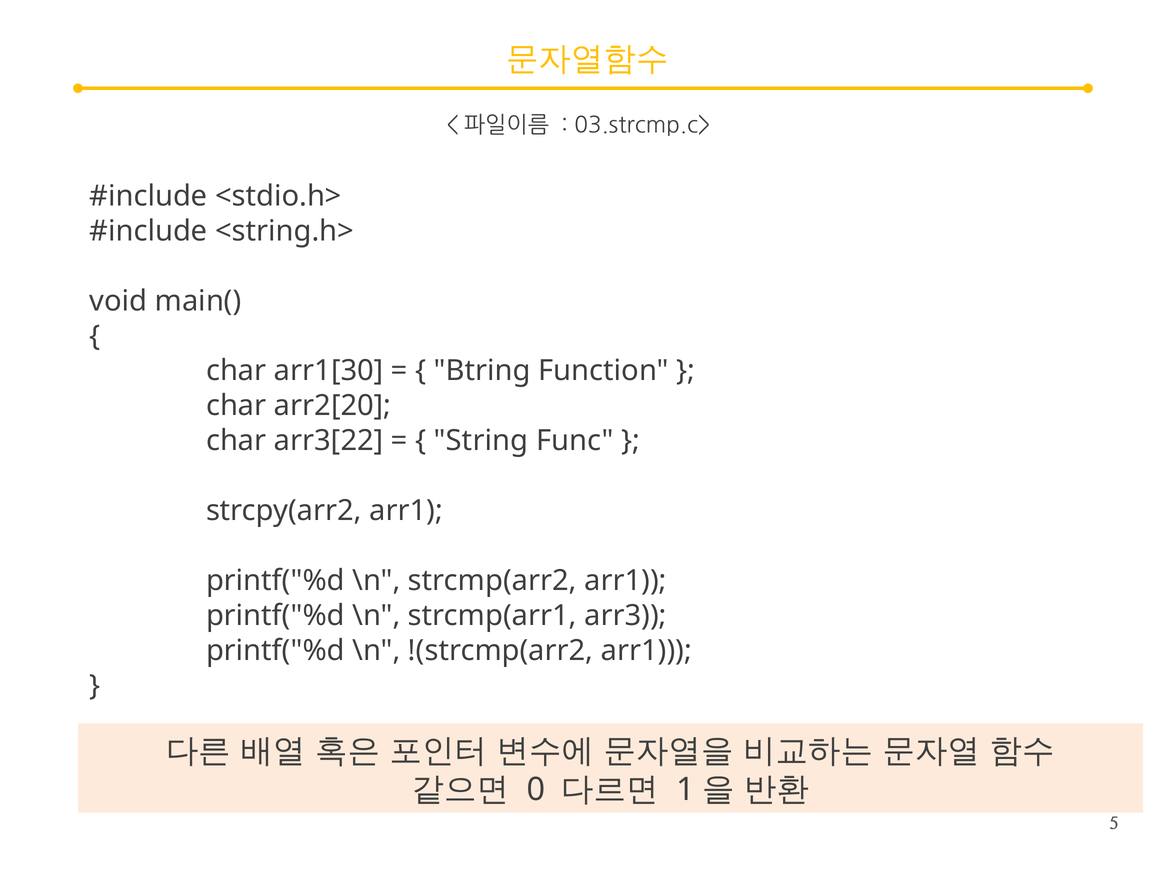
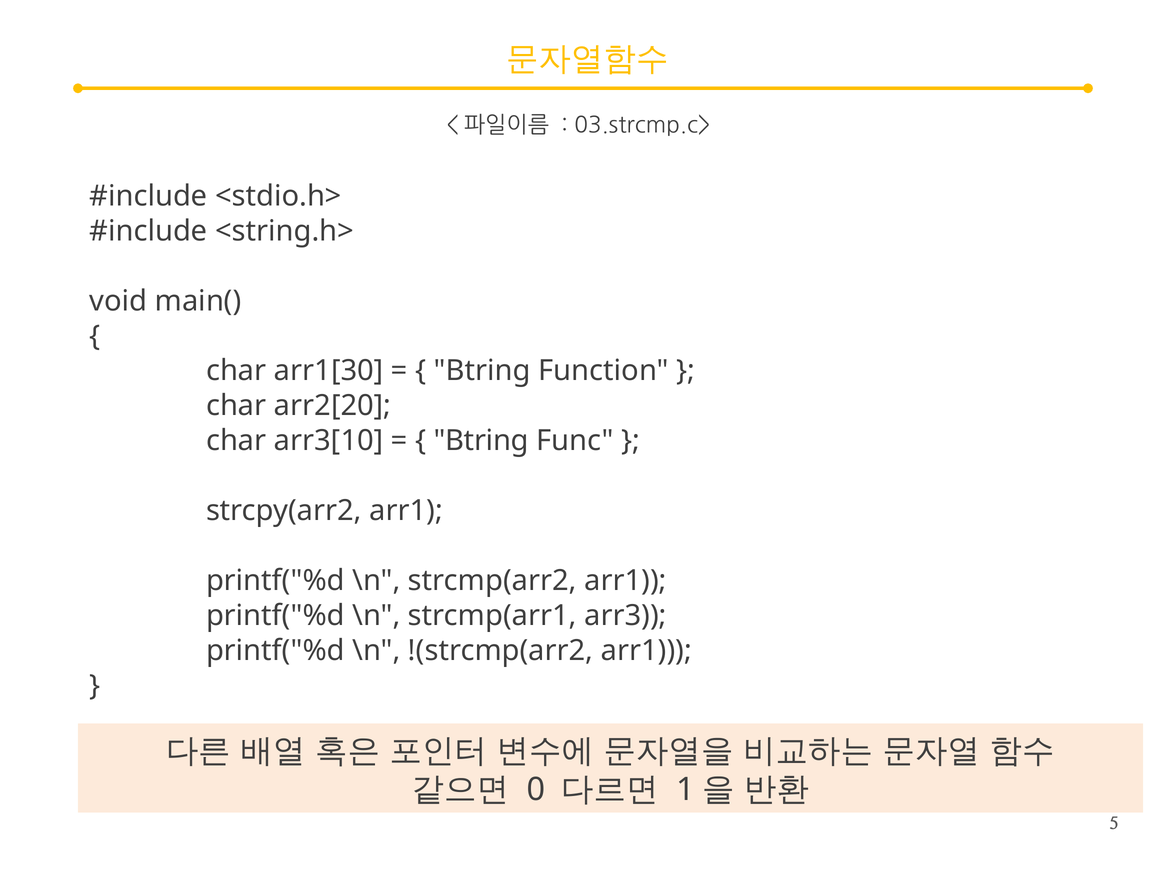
arr3[22: arr3[22 -> arr3[10 (329, 441)
String: String -> Btring (481, 441)
